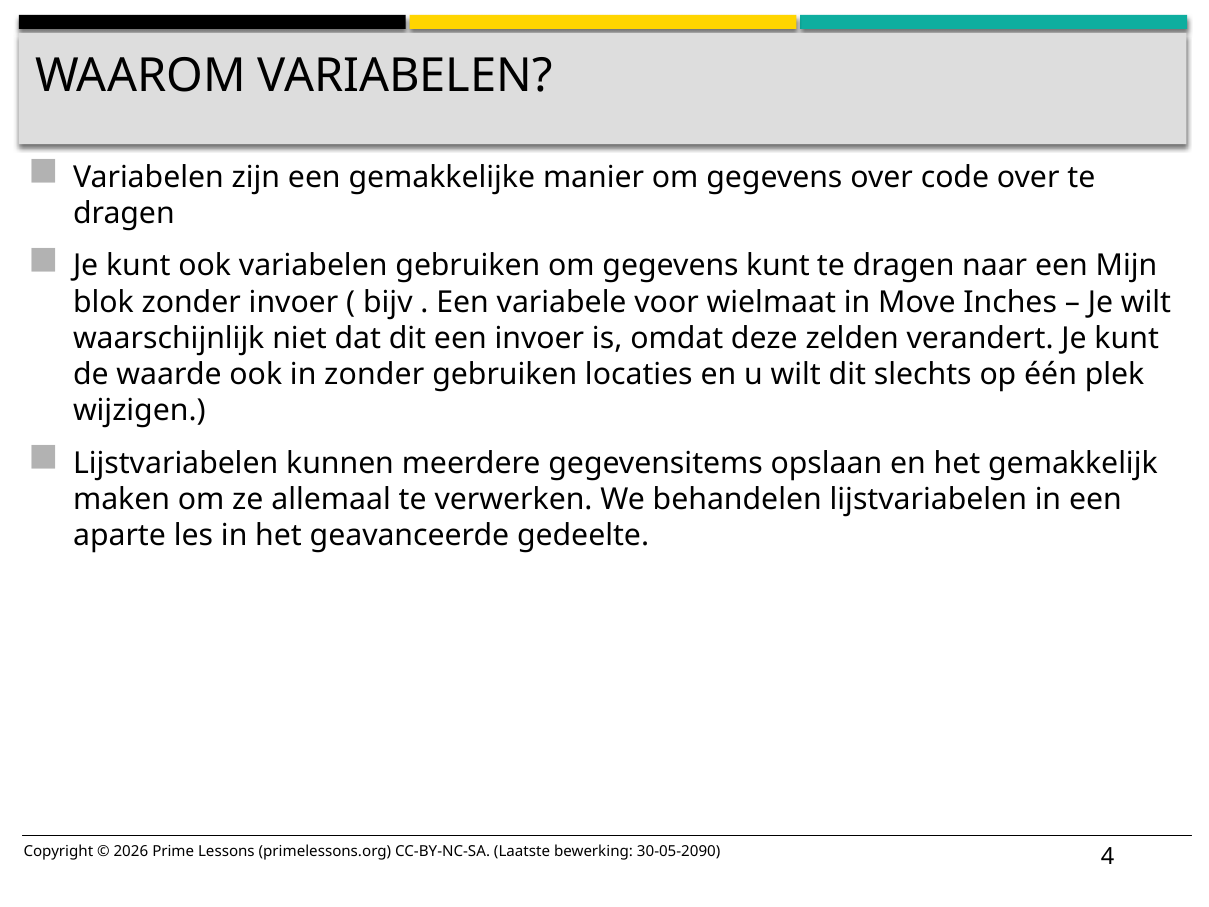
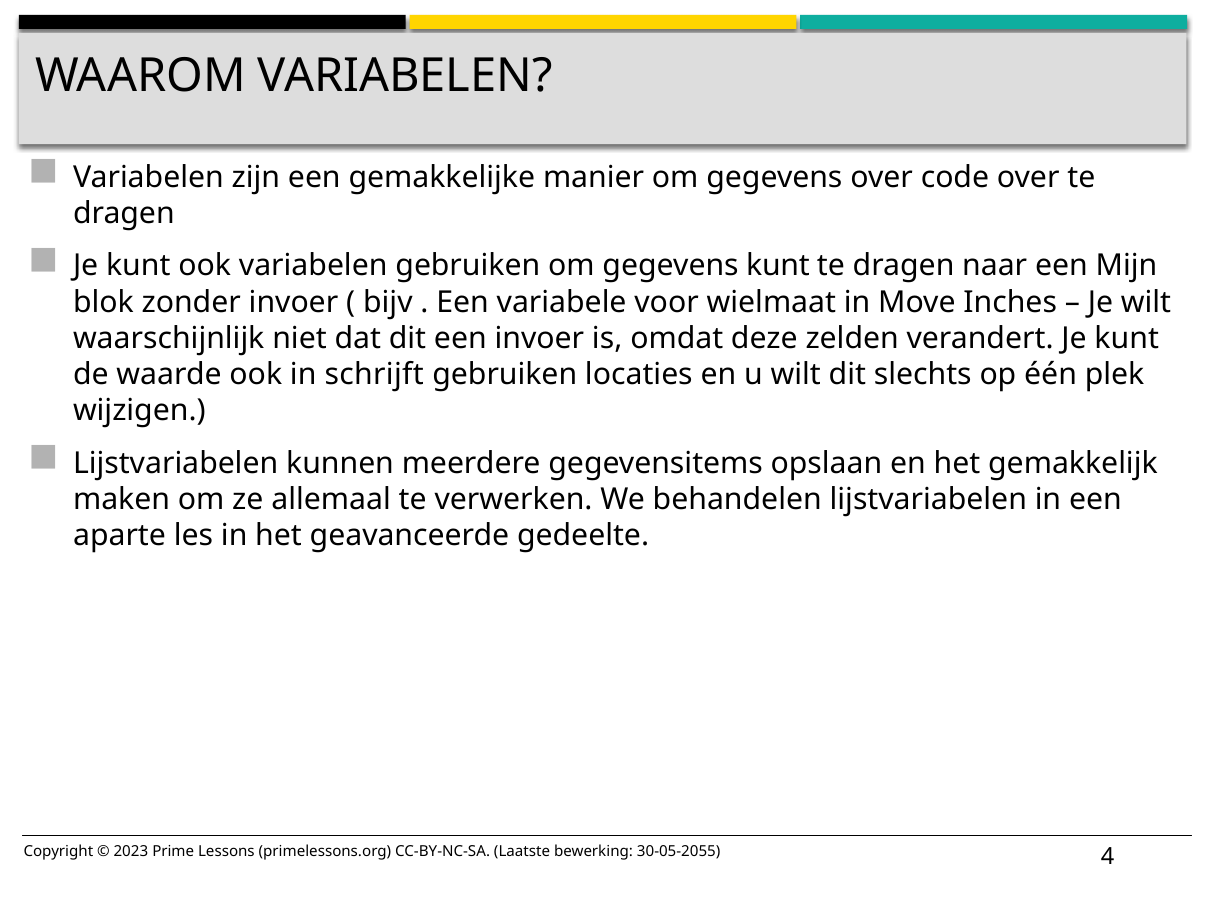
in zonder: zonder -> schrijft (374, 375)
2026: 2026 -> 2023 (131, 852)
30-05-2090: 30-05-2090 -> 30-05-2055 (679, 852)
